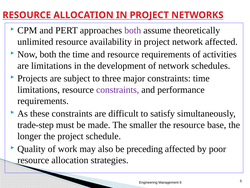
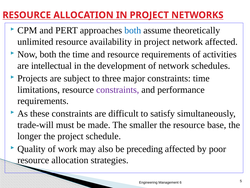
both colour: purple -> blue (133, 30)
are limitations: limitations -> intellectual (51, 66)
trade-step: trade-step -> trade-will (35, 125)
